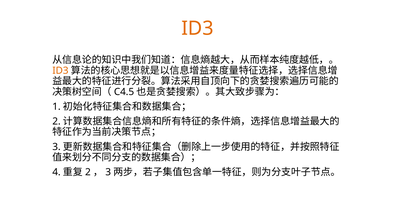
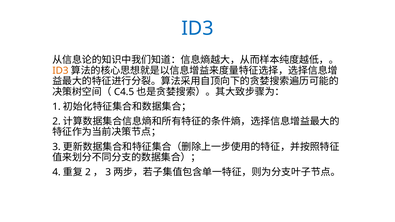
ID3 colour: orange -> blue (197, 28)
